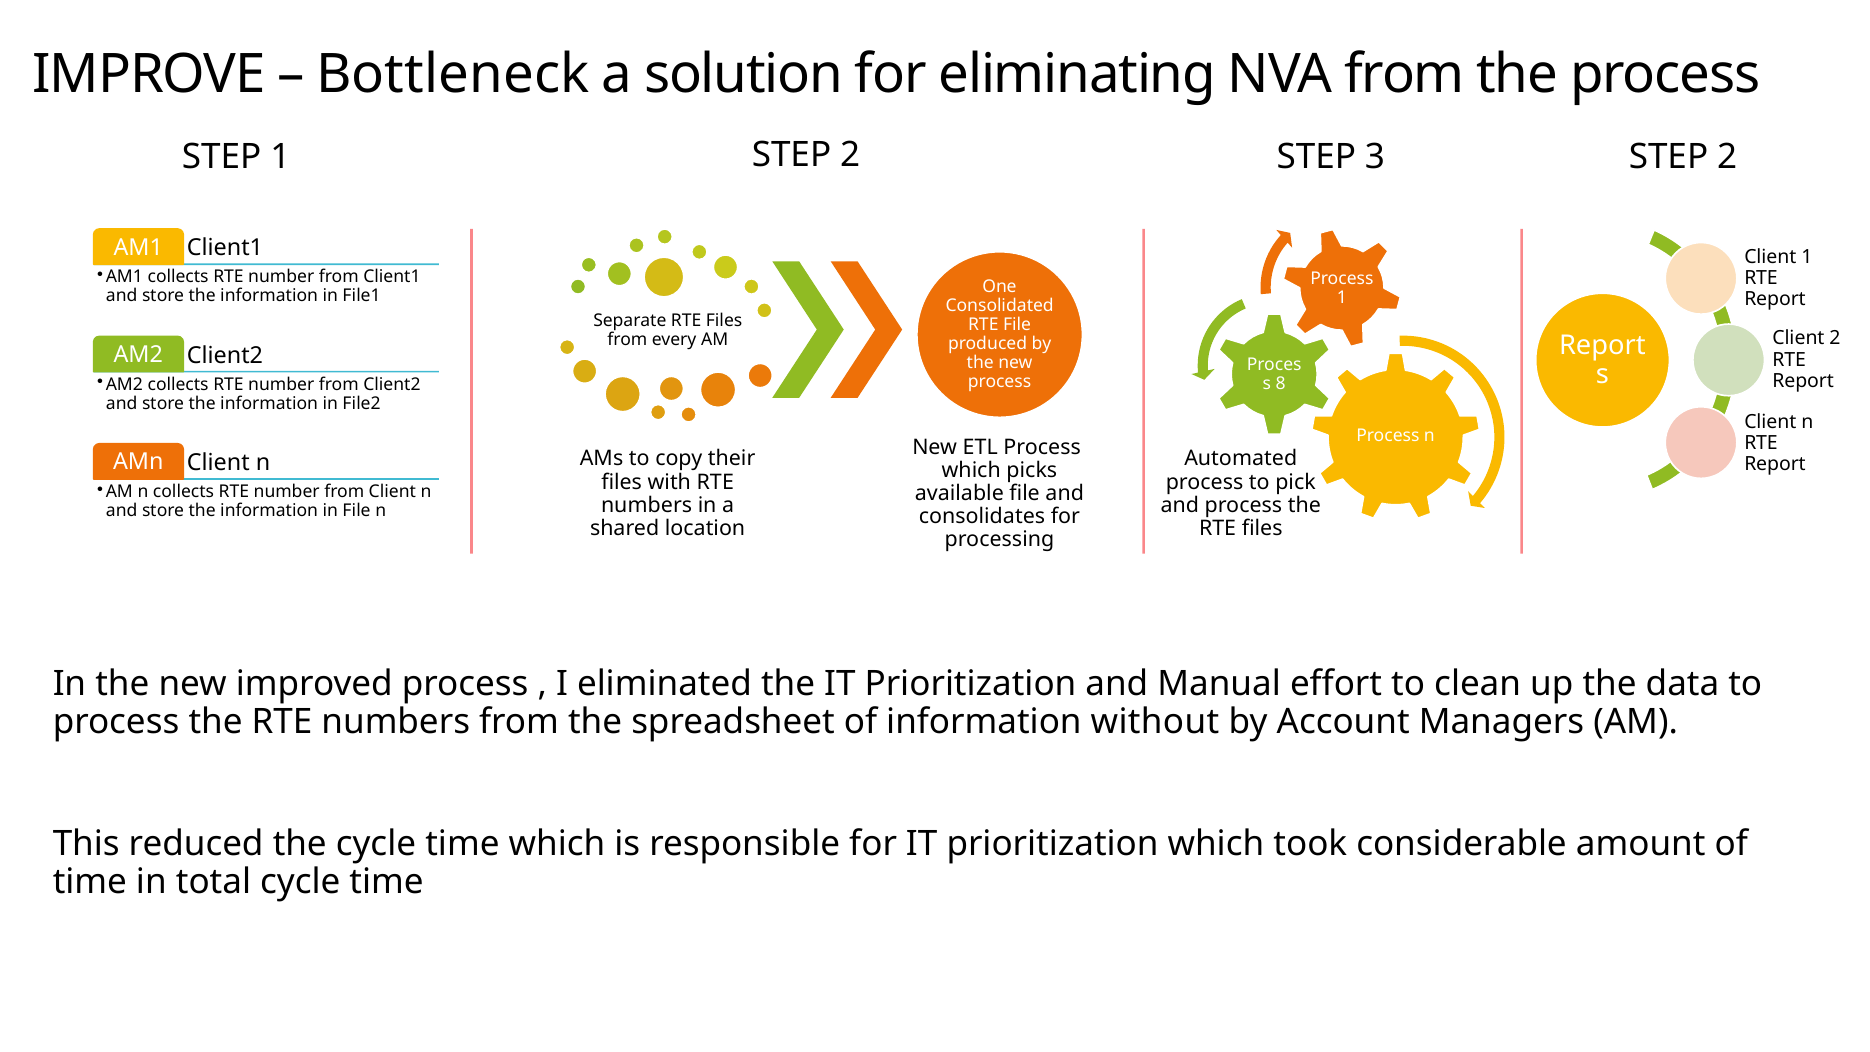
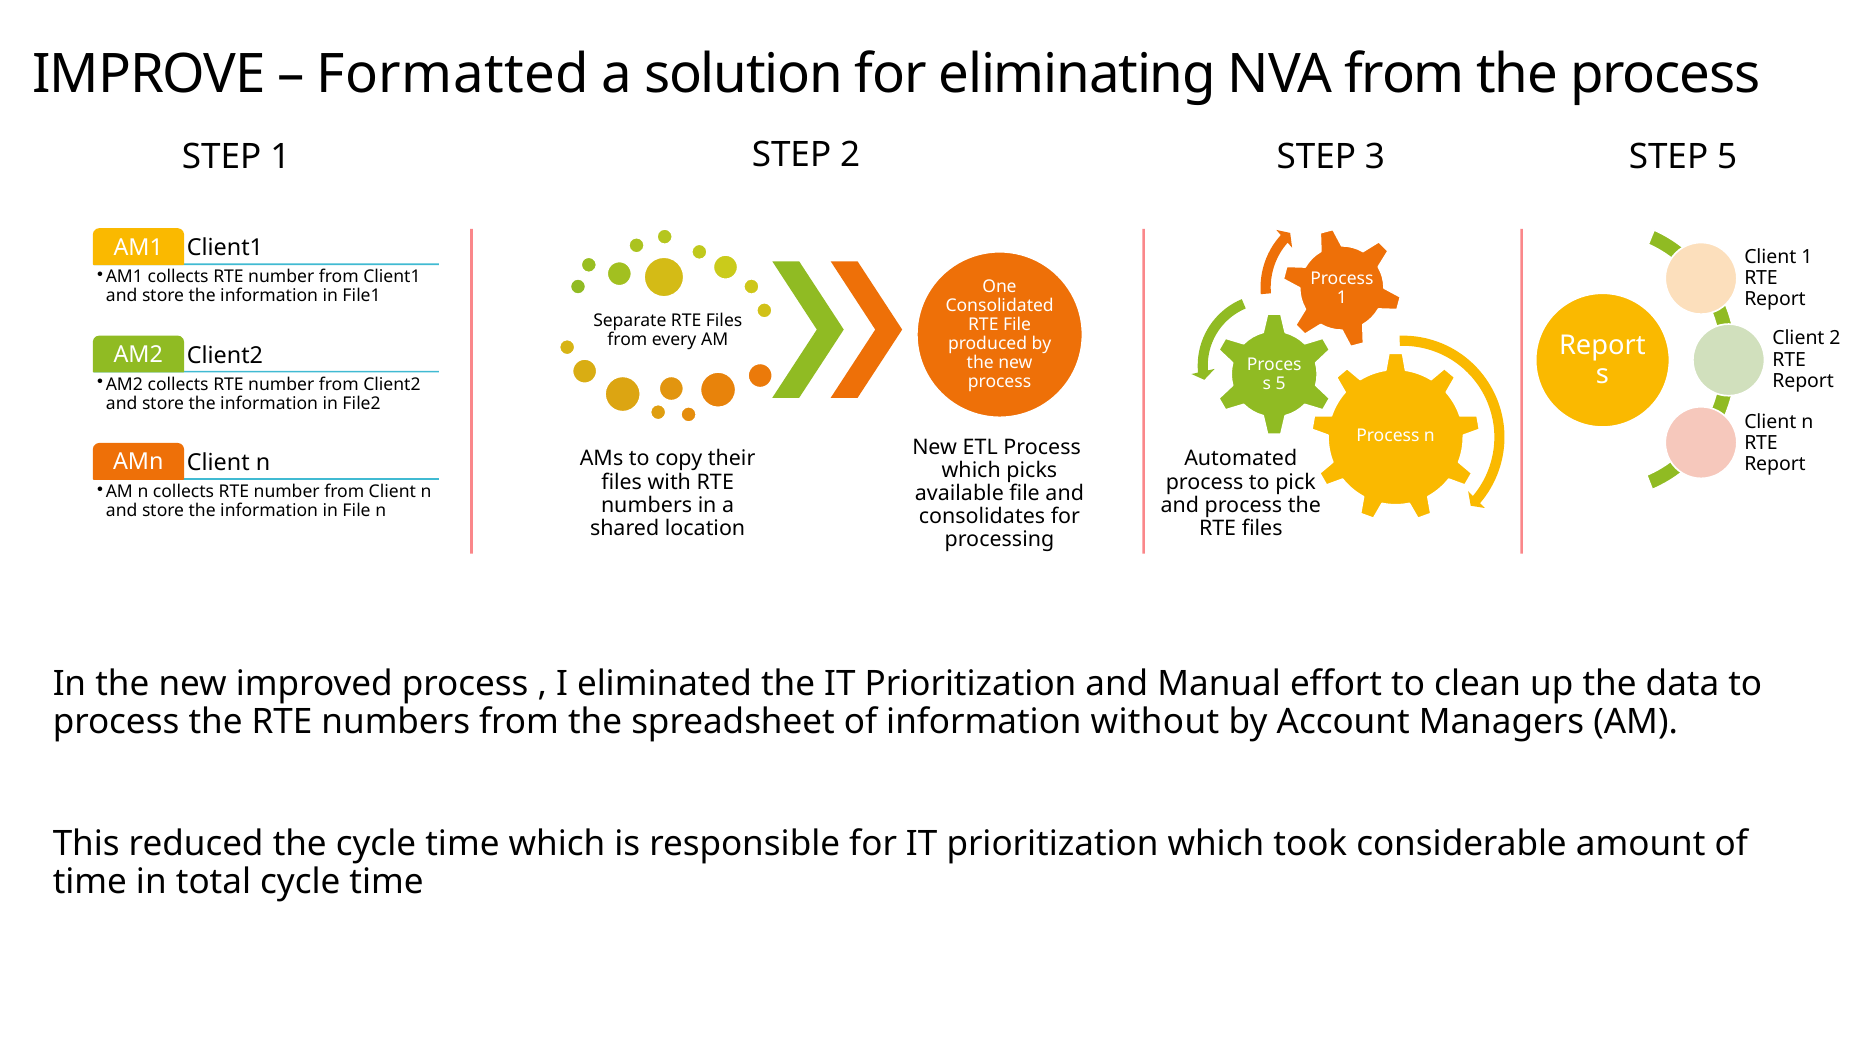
Bottleneck: Bottleneck -> Formatted (453, 75)
3 STEP 2: 2 -> 5 (1727, 157)
8: 8 -> 5 (1281, 383)
